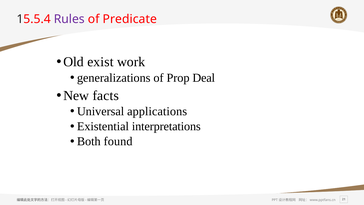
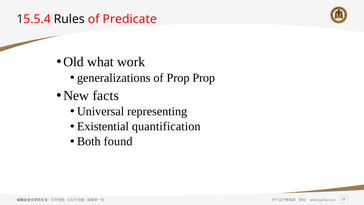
Rules colour: purple -> black (69, 19)
exist: exist -> what (100, 62)
Prop Deal: Deal -> Prop (204, 78)
applications: applications -> representing (157, 111)
interpretations: interpretations -> quantification (166, 126)
